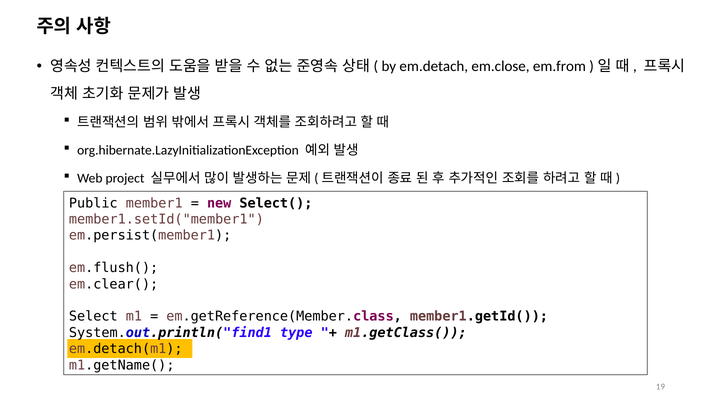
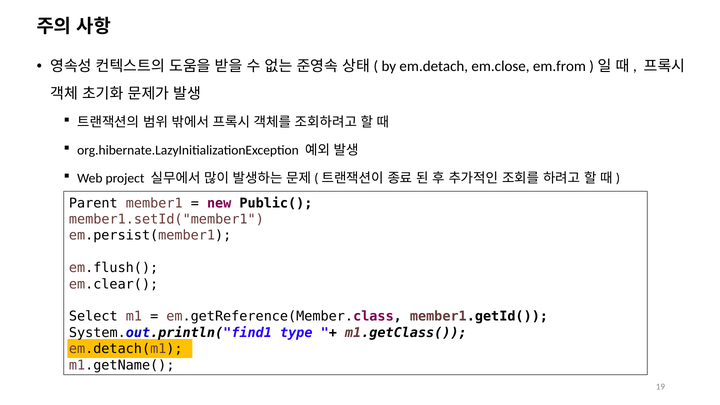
Public: Public -> Parent (93, 203)
Select(: Select( -> Public( (276, 203)
